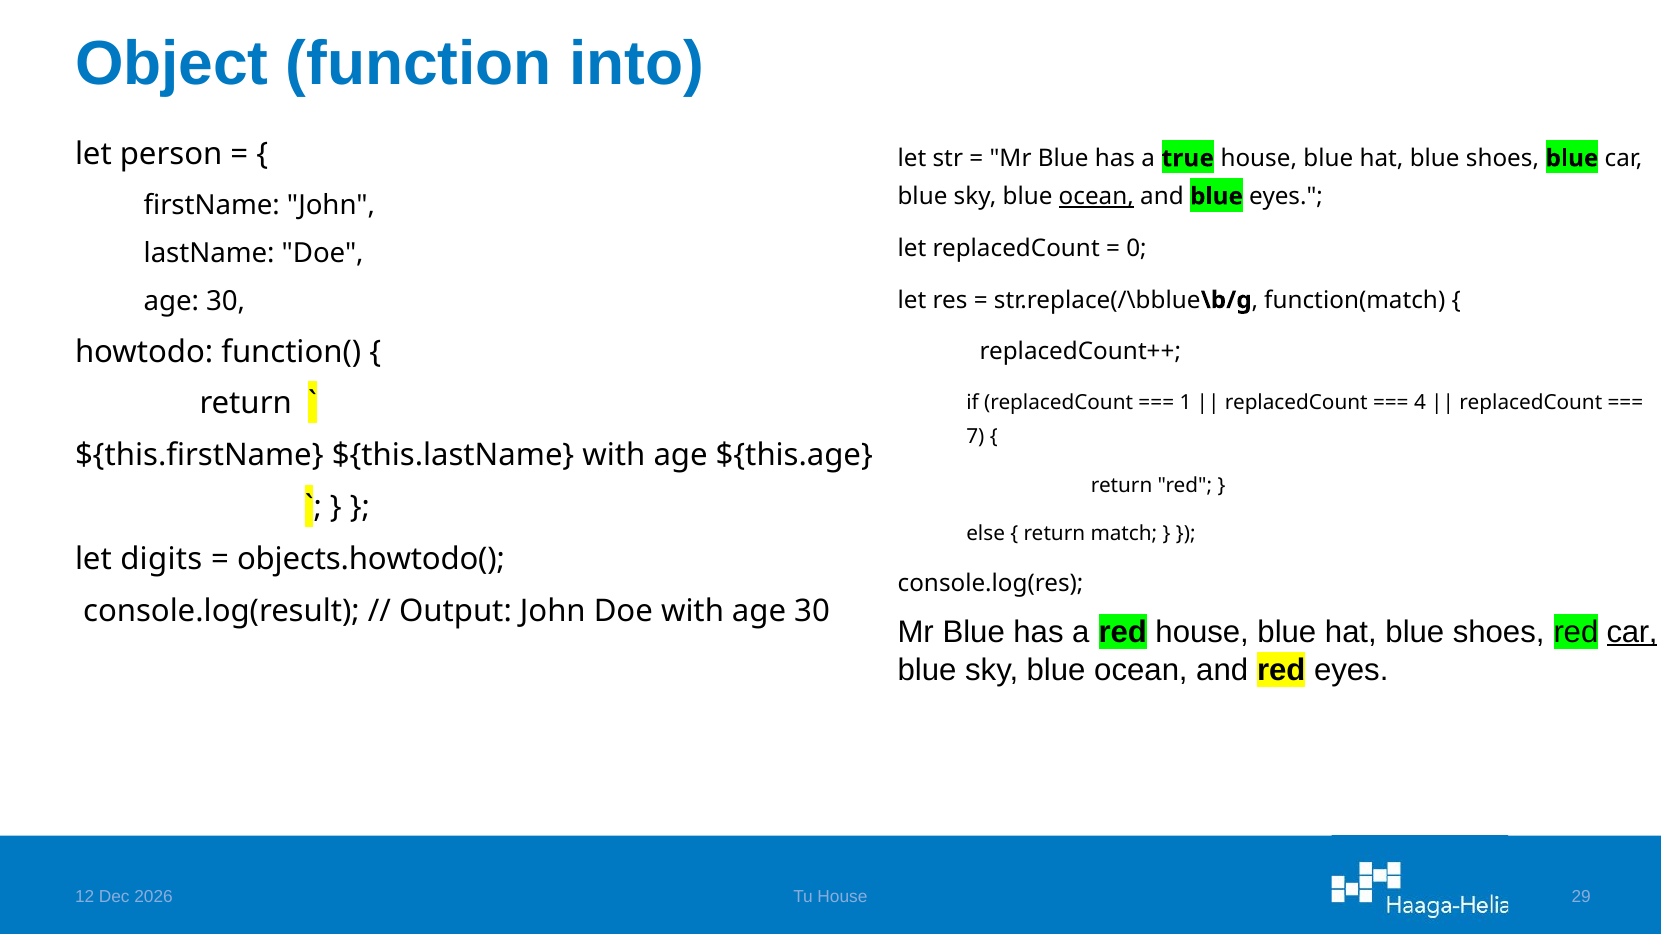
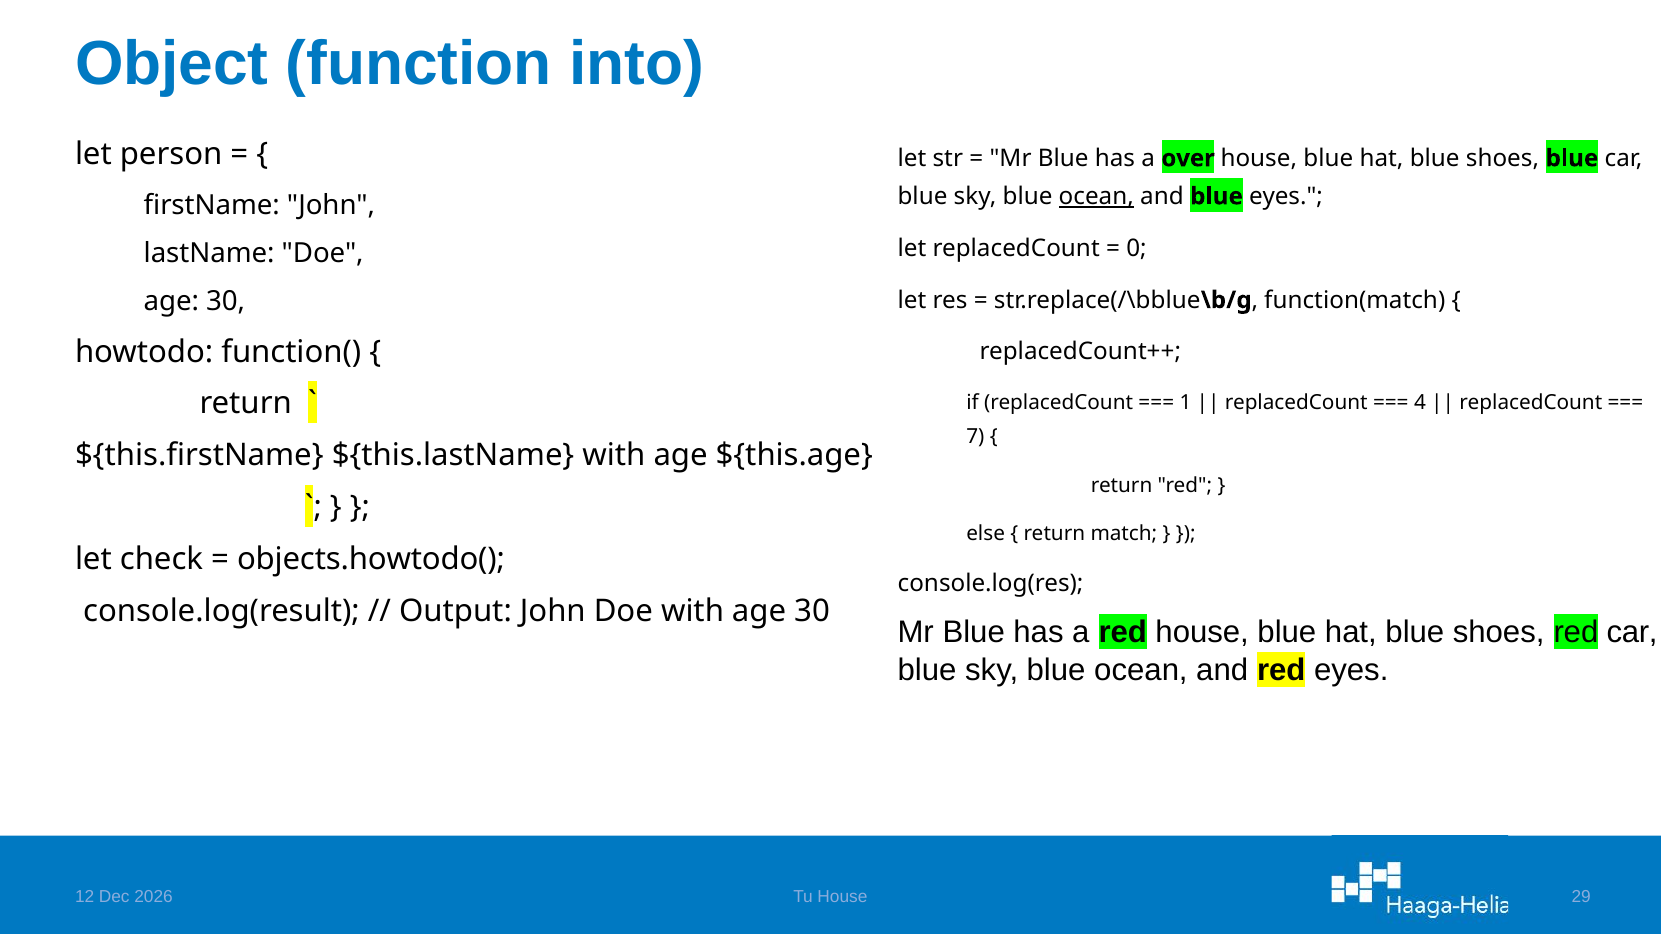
true: true -> over (1188, 158)
digits: digits -> check (161, 560)
car underline: present -> none (1632, 632)
